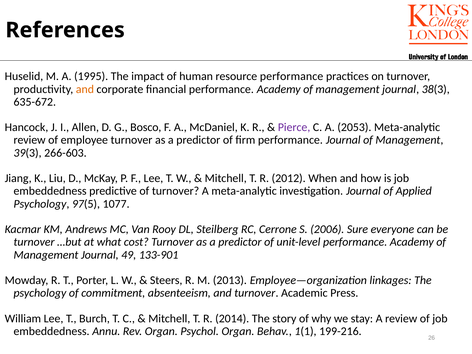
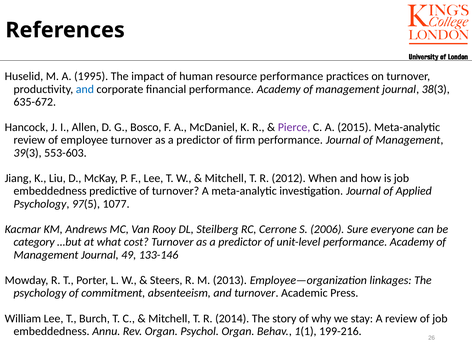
and colour: orange -> blue (85, 89)
2053: 2053 -> 2015 (354, 127)
266-603: 266-603 -> 553-603 (65, 153)
turnover: turnover -> category (34, 242)
133-901: 133-901 -> 133-146 (159, 255)
